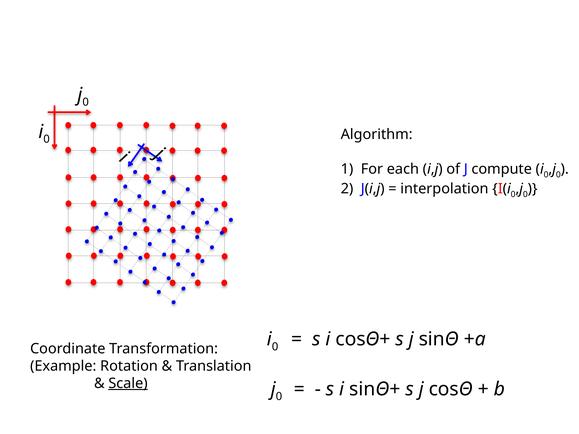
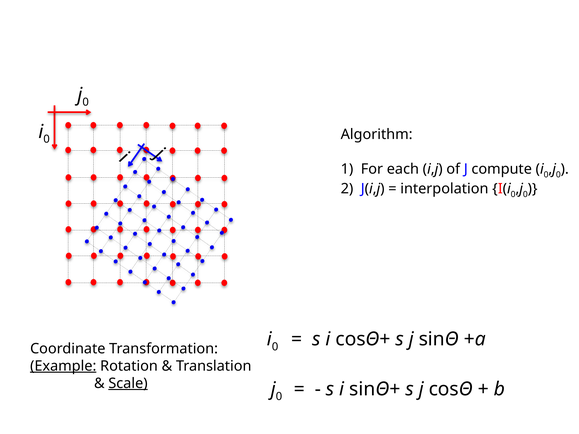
Example underline: none -> present (63, 366)
